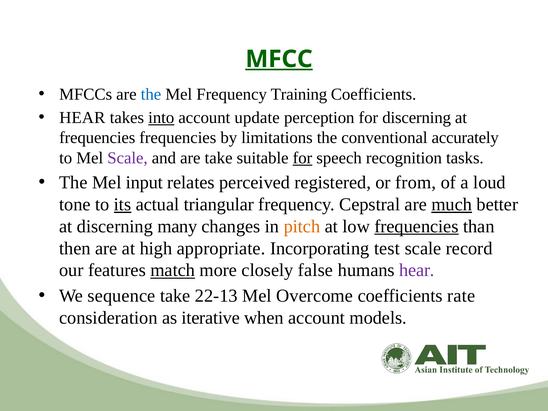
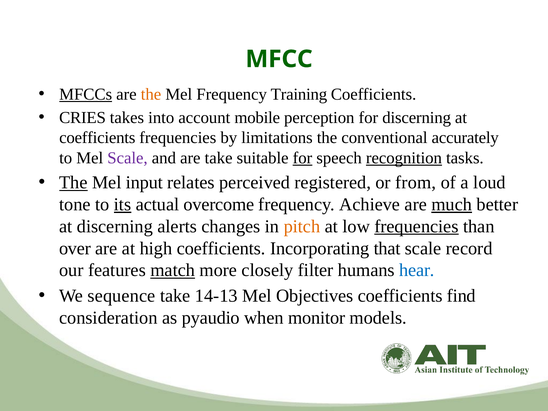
MFCC underline: present -> none (279, 59)
MFCCs underline: none -> present (86, 94)
the colour: blue -> orange (151, 94)
HEAR: HEAR -> CRIES (82, 118)
into underline: present -> none (161, 118)
update: update -> mobile (257, 118)
frequencies: frequencies -> coefficients (97, 138)
recognition underline: none -> present (404, 158)
The underline: none -> present (73, 183)
triangular: triangular -> overcome (219, 204)
Cepstral: Cepstral -> Achieve (370, 204)
many: many -> alerts (177, 226)
then: then -> over (75, 248)
high appropriate: appropriate -> coefficients (221, 248)
test: test -> that (387, 248)
false: false -> filter (316, 270)
hear colour: purple -> blue (417, 270)
22-13: 22-13 -> 14-13 (216, 296)
Overcome: Overcome -> Objectives (315, 296)
rate: rate -> find (461, 296)
iterative: iterative -> pyaudio (211, 318)
when account: account -> monitor (317, 318)
